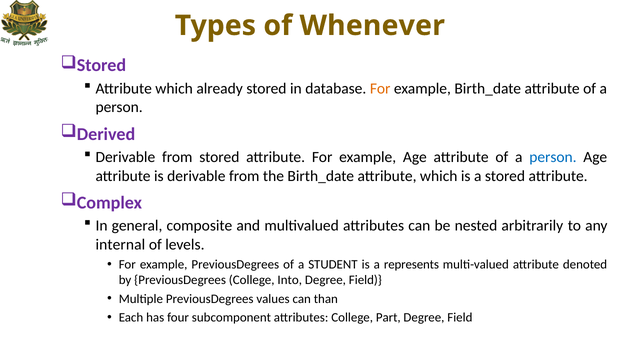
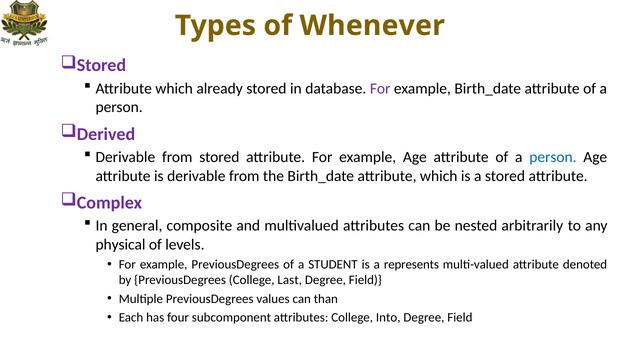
For colour: orange -> purple (380, 89)
internal: internal -> physical (120, 244)
Into: Into -> Last (290, 280)
Part: Part -> Into (388, 317)
